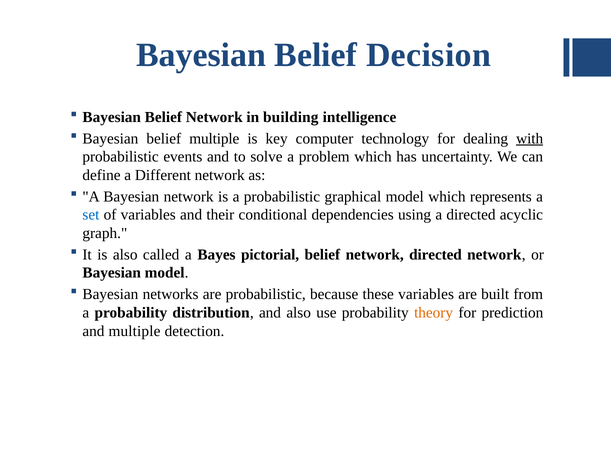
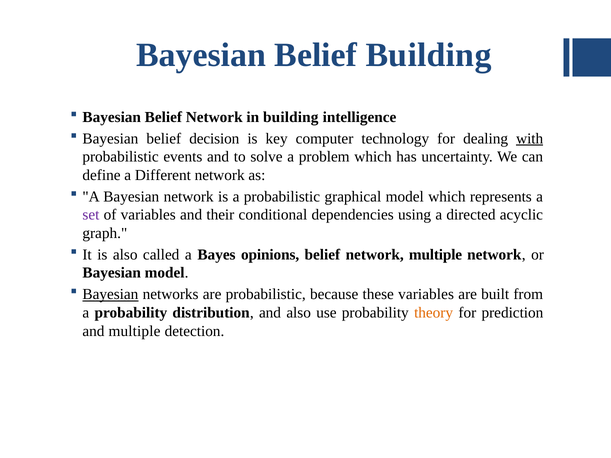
Belief Decision: Decision -> Building (429, 55)
belief multiple: multiple -> decision (214, 139)
set colour: blue -> purple (91, 215)
pictorial: pictorial -> opinions (270, 255)
network directed: directed -> multiple (436, 255)
Bayesian underline: none -> present (110, 294)
